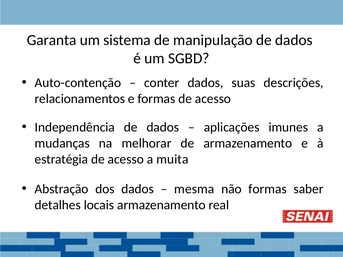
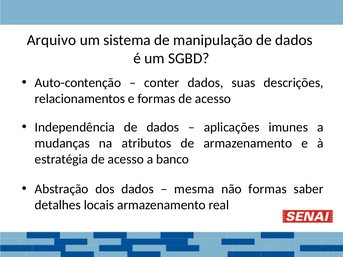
Garanta: Garanta -> Arquivo (51, 40)
melhorar: melhorar -> atributos (146, 143)
muita: muita -> banco (173, 159)
